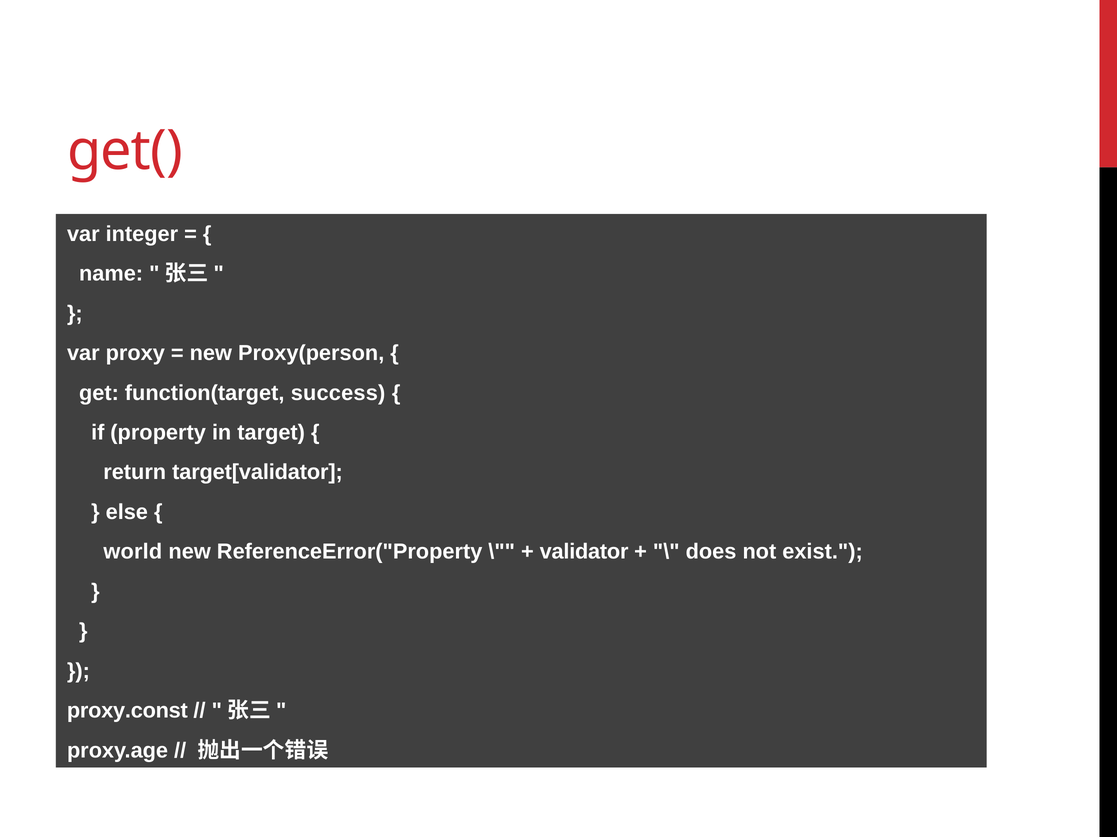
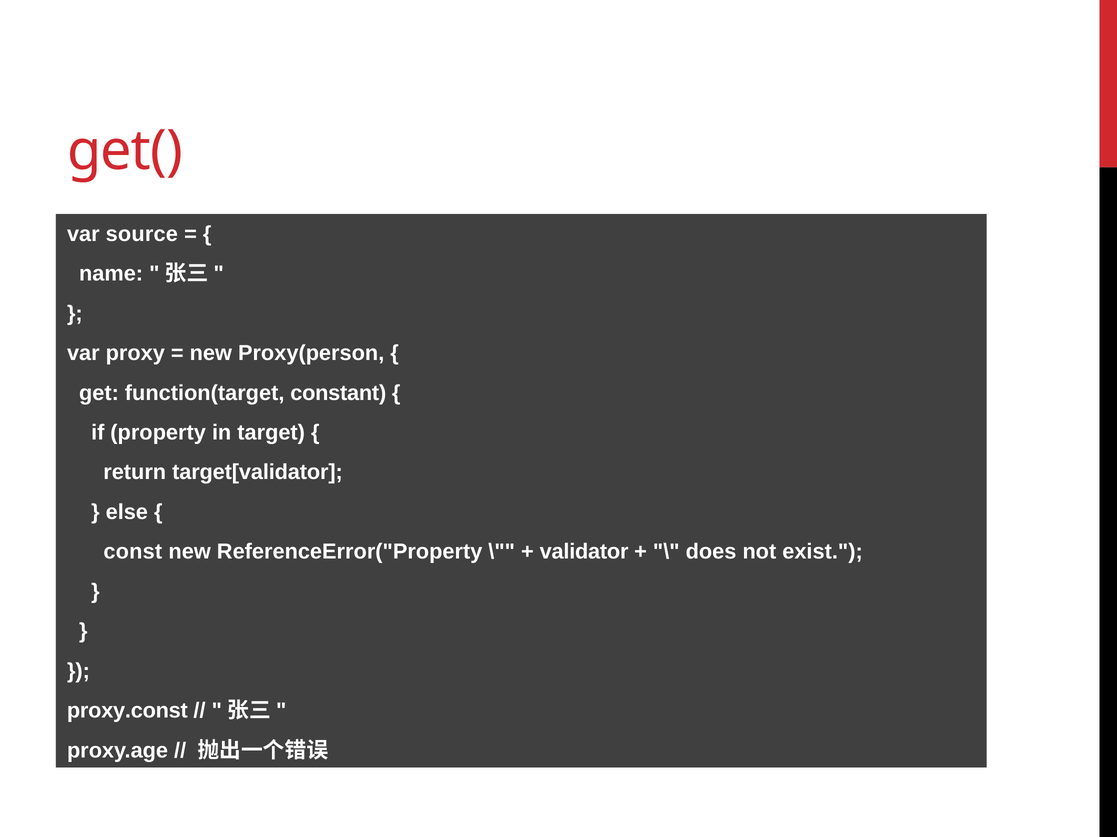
integer: integer -> source (142, 234)
success: success -> constant (338, 393)
world: world -> const (133, 552)
